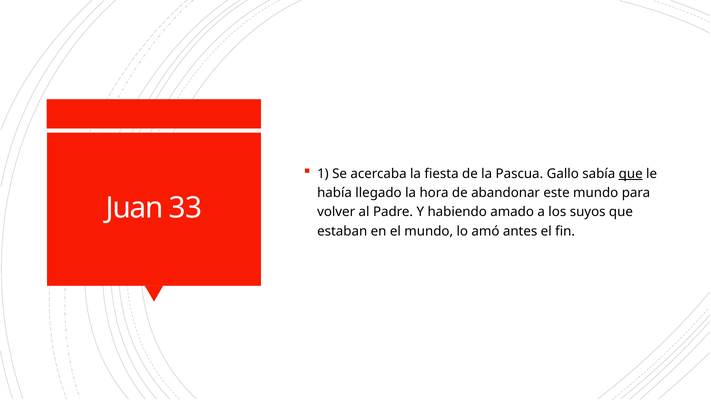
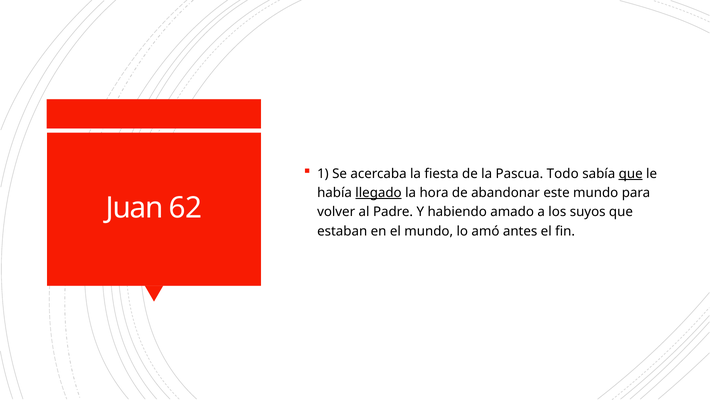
Gallo: Gallo -> Todo (563, 174)
llegado underline: none -> present (379, 193)
33: 33 -> 62 (186, 208)
